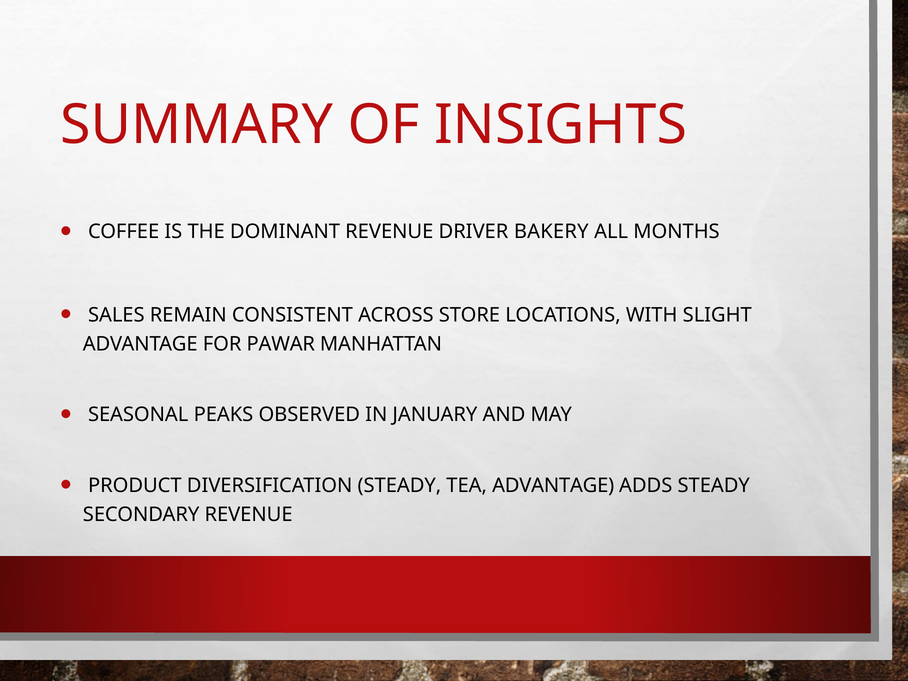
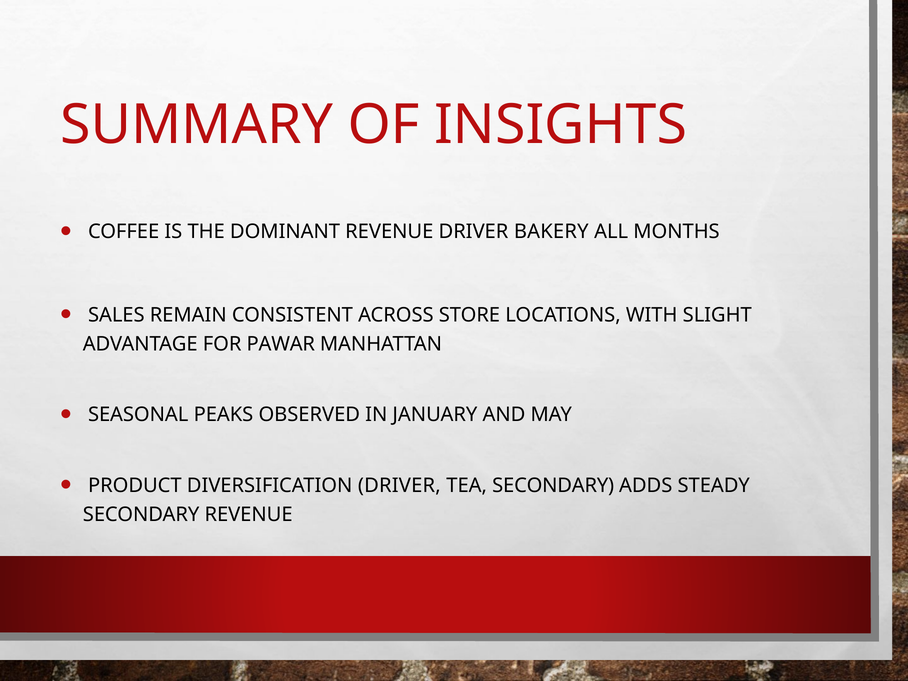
DIVERSIFICATION STEADY: STEADY -> DRIVER (399, 485)
TEA ADVANTAGE: ADVANTAGE -> SECONDARY (553, 485)
